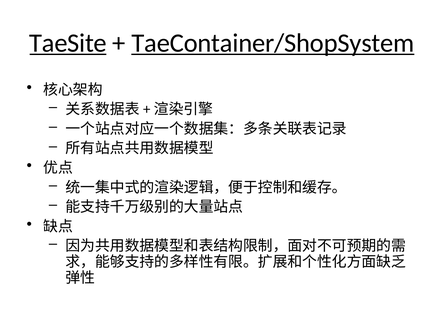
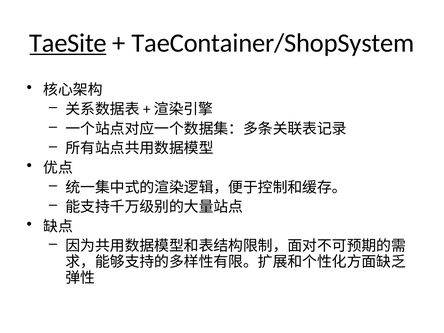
TaeContainer/ShopSystem underline: present -> none (273, 43)
